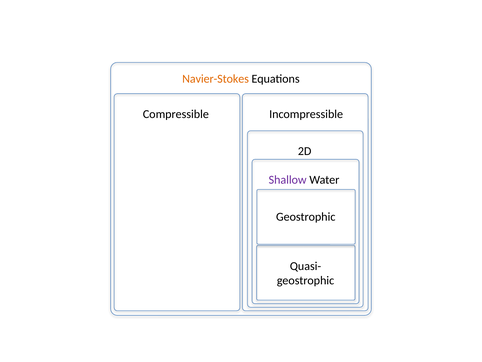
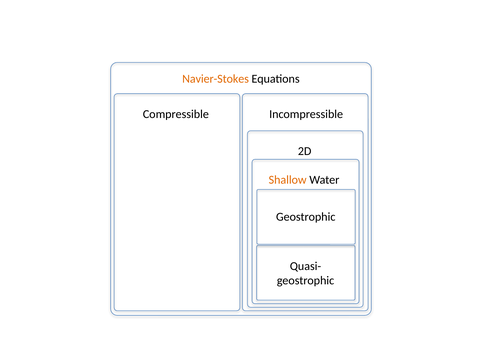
Shallow colour: purple -> orange (288, 180)
